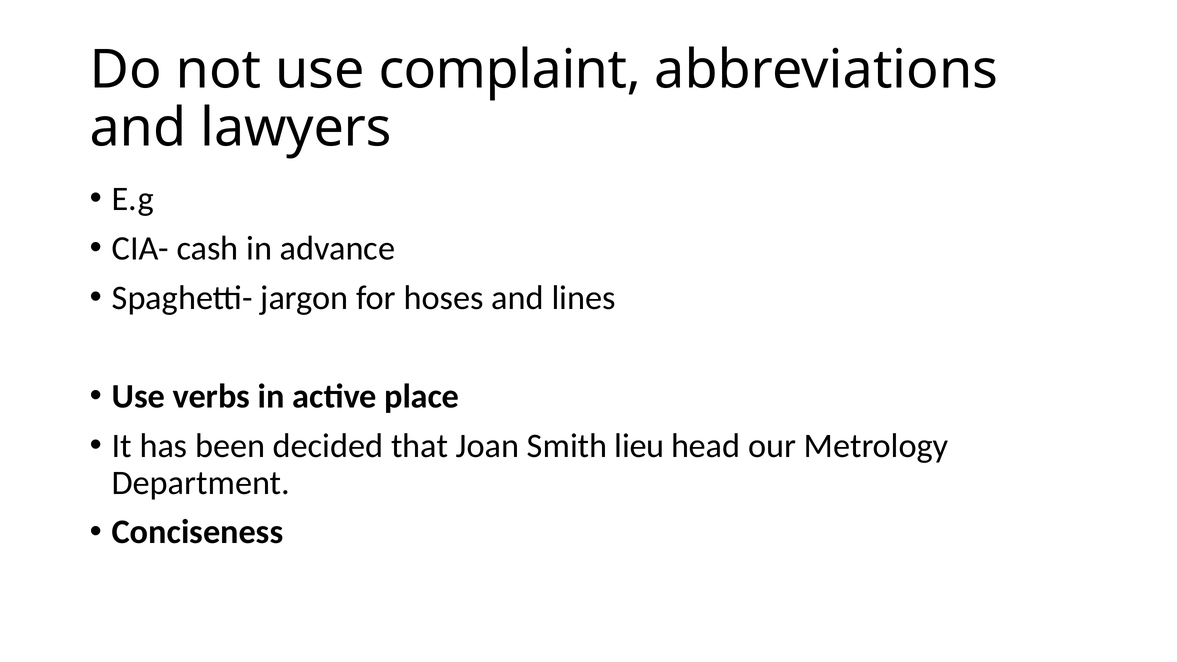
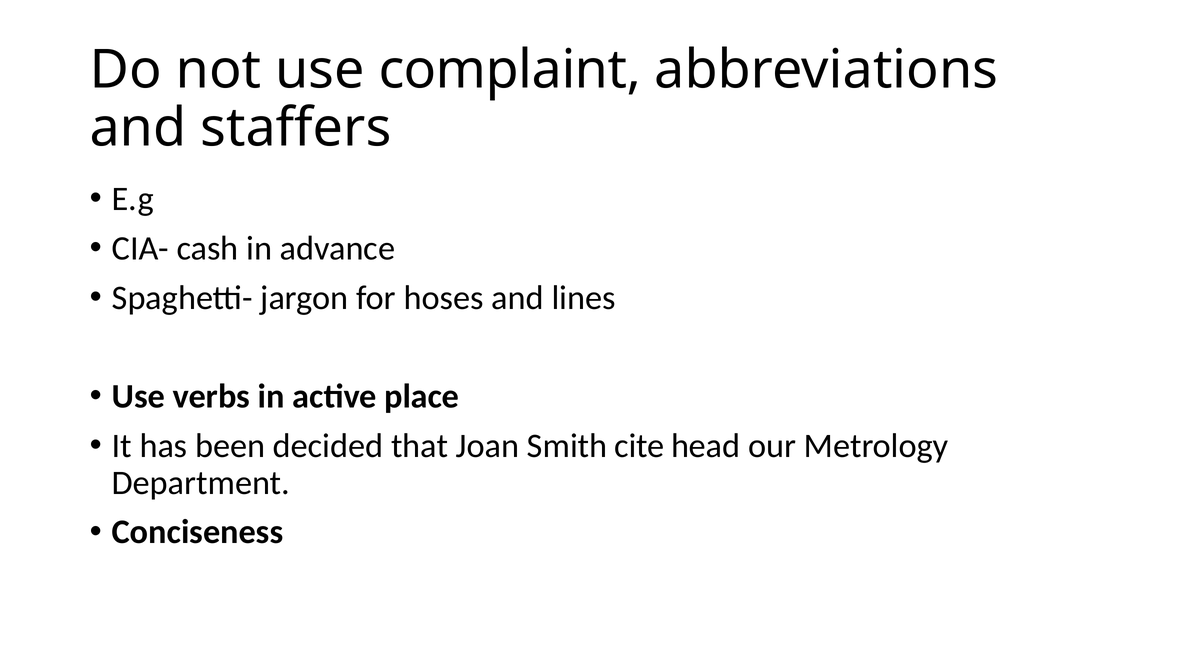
lawyers: lawyers -> staffers (296, 128)
lieu: lieu -> cite (639, 446)
